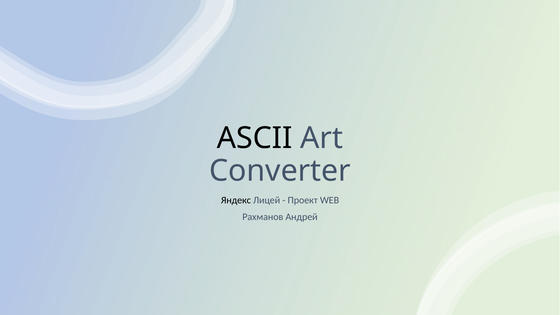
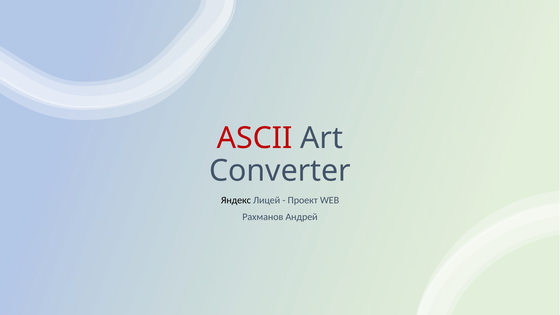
ASCII colour: black -> red (255, 138)
